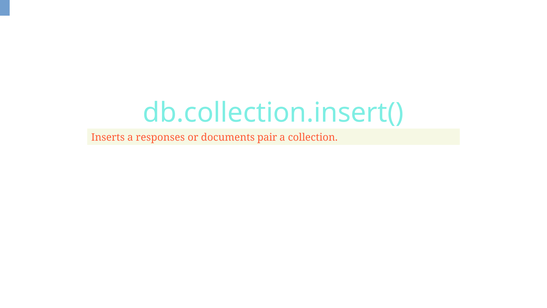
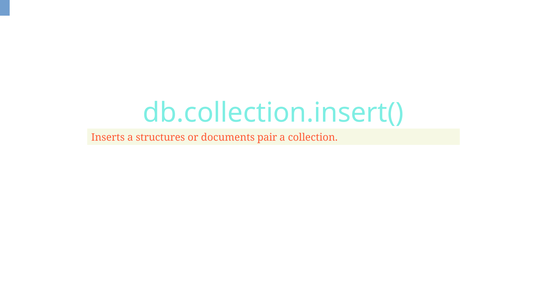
responses: responses -> structures (160, 137)
